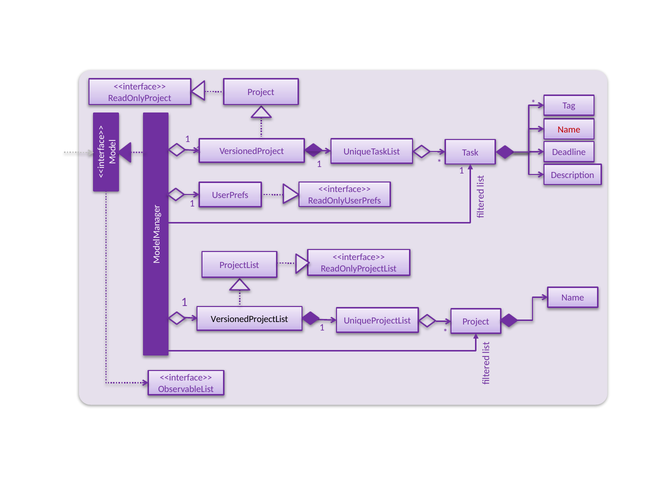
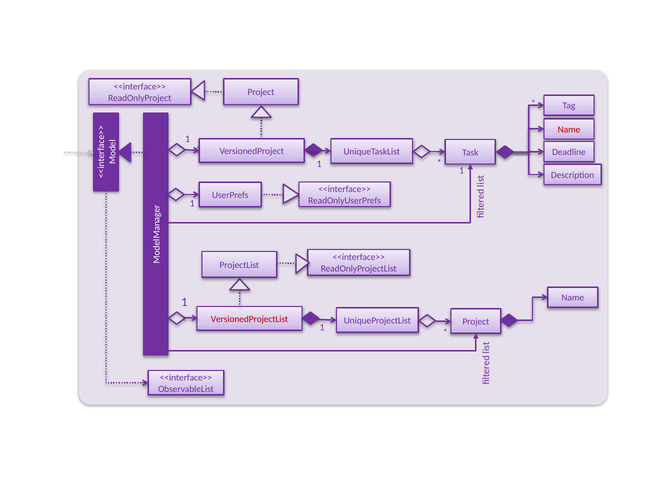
VersionedProjectList colour: black -> red (249, 319)
